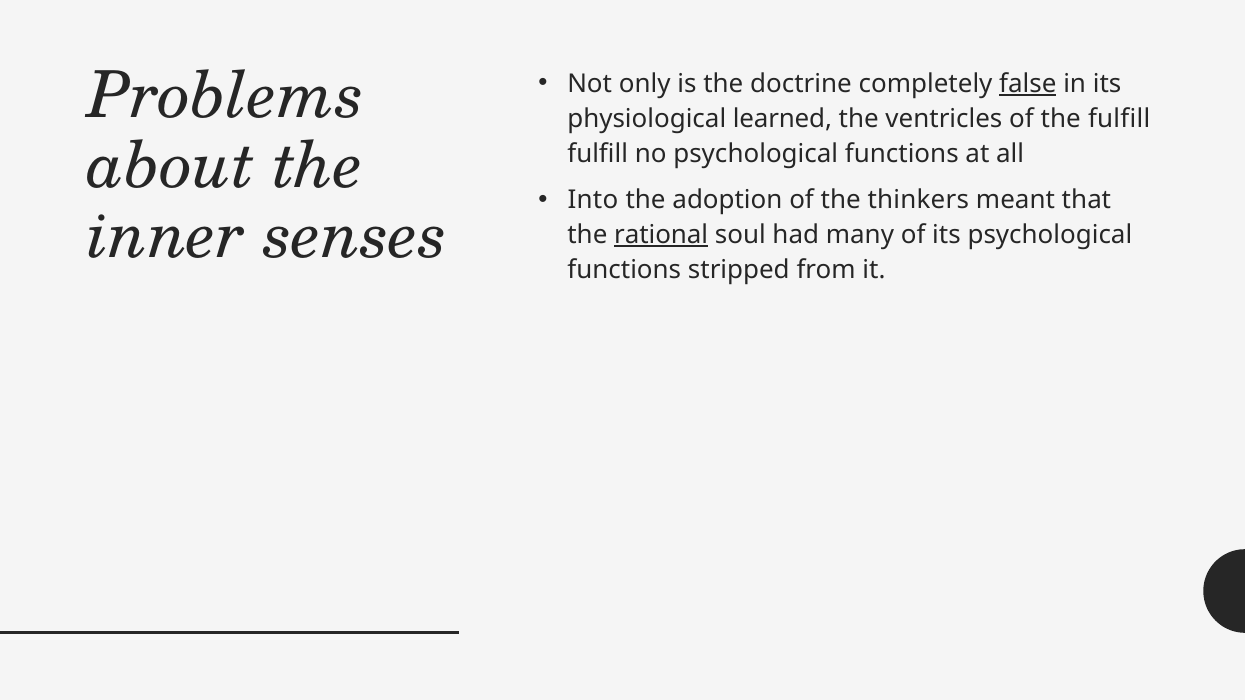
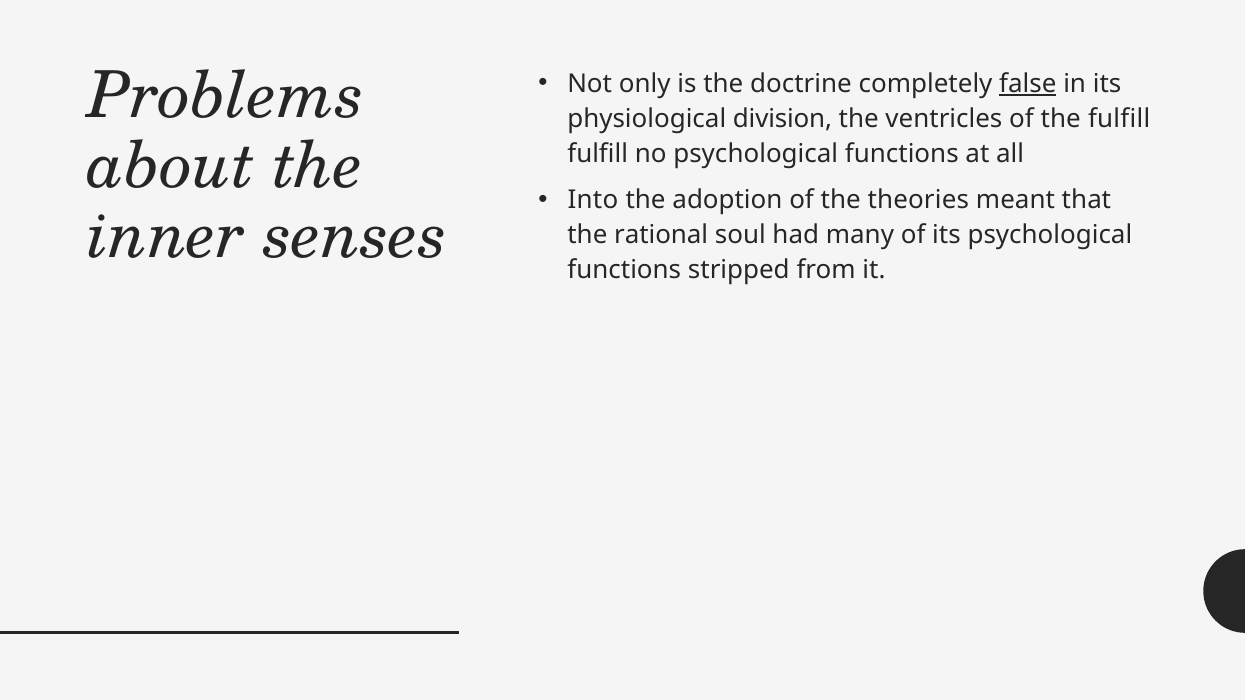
learned: learned -> division (782, 119)
thinkers: thinkers -> theories (918, 200)
rational underline: present -> none (661, 235)
